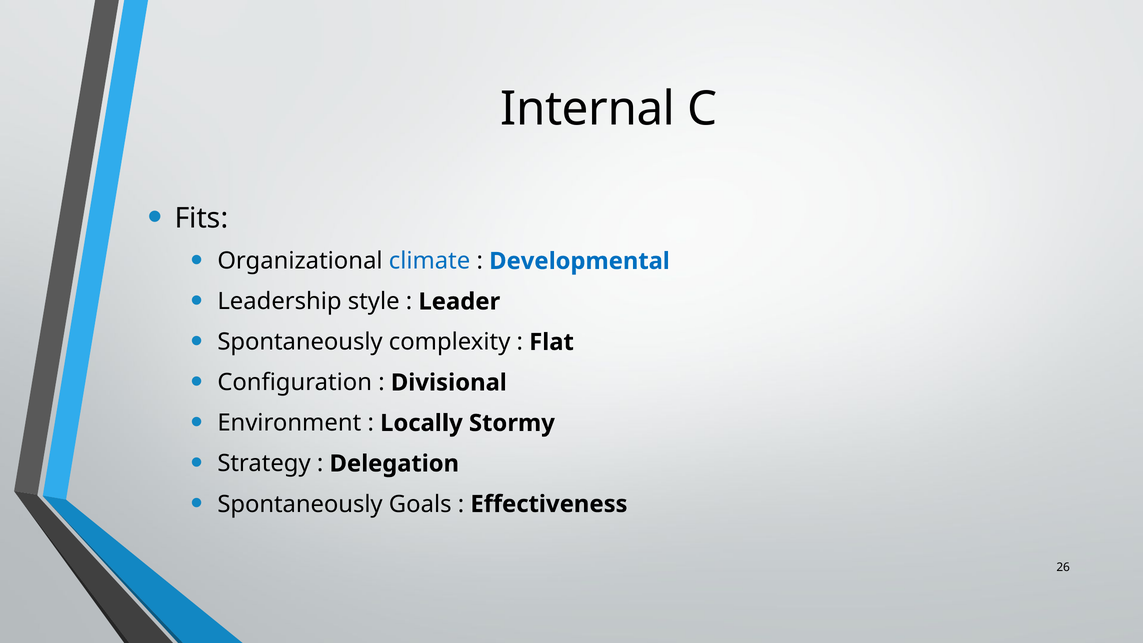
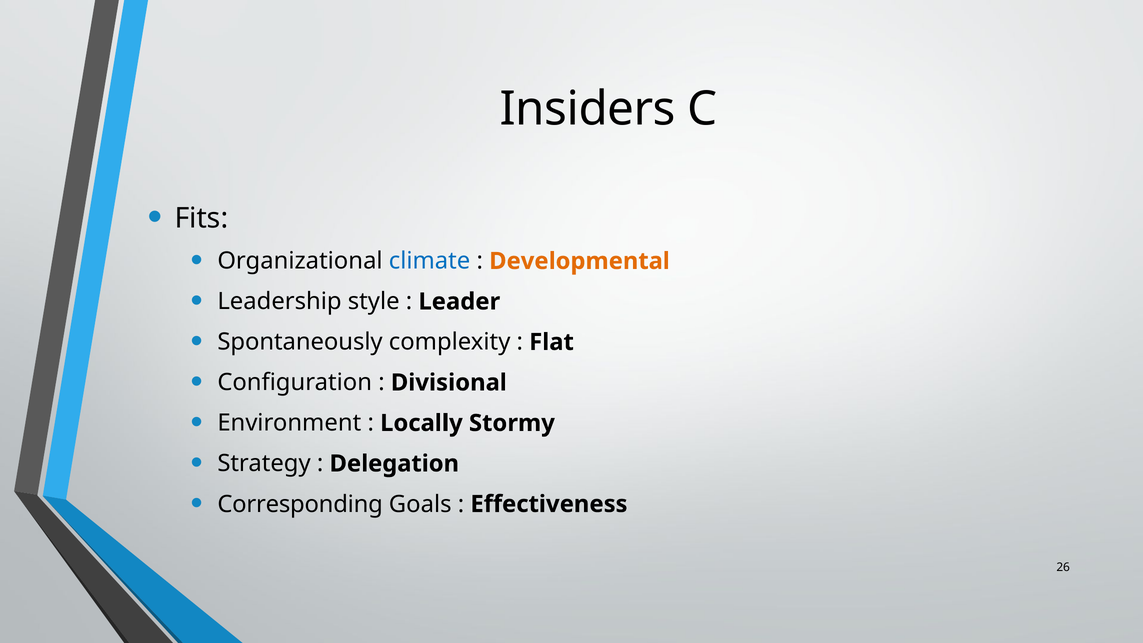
Internal: Internal -> Insiders (588, 109)
Developmental colour: blue -> orange (580, 261)
Spontaneously: Spontaneously -> Corresponding (300, 504)
